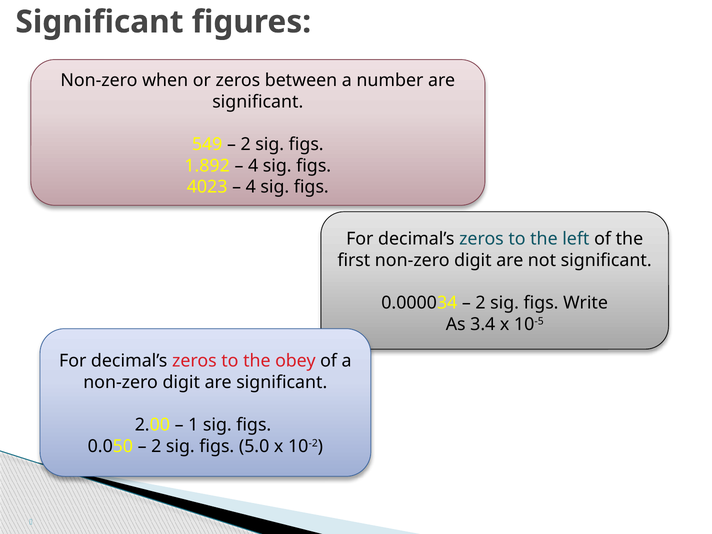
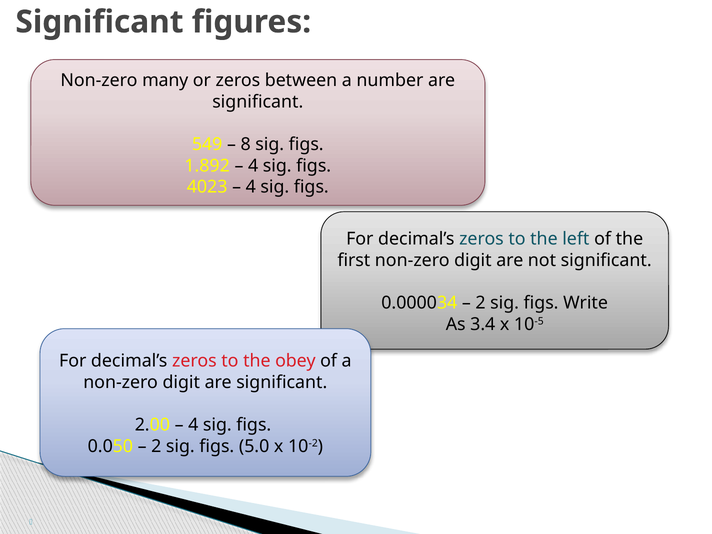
when: when -> many (165, 80)
2: 2 -> 8 (246, 144)
1: 1 -> 4 (193, 425)
